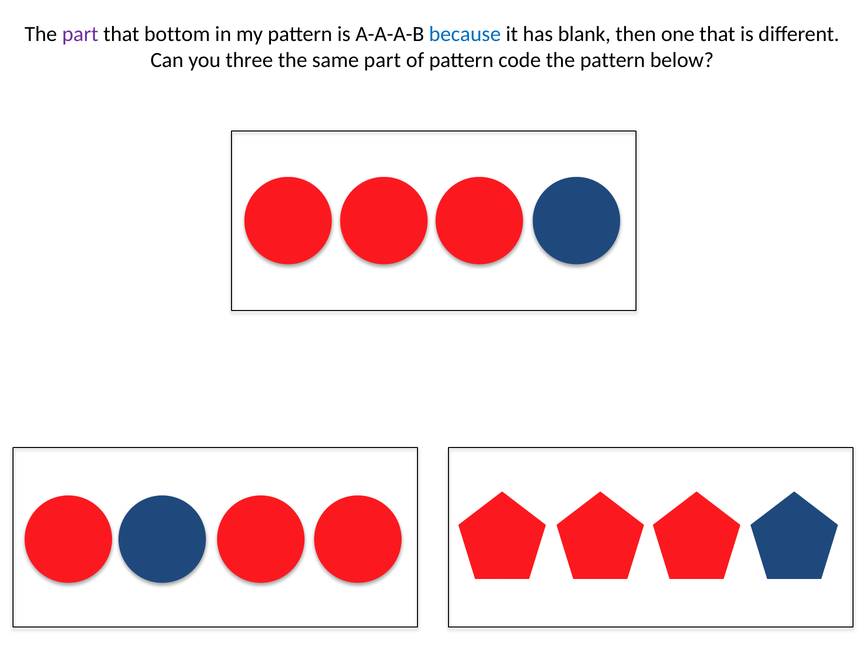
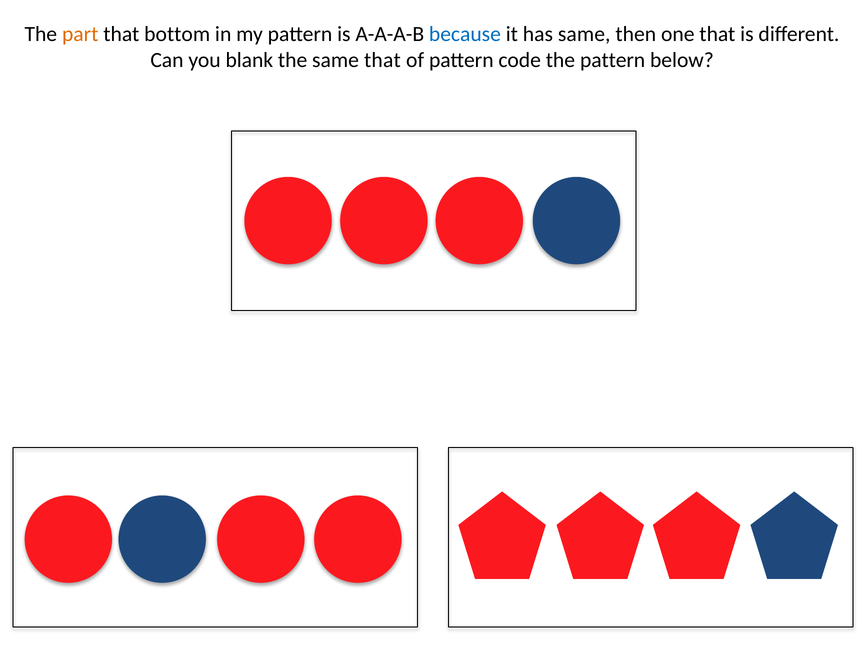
part colour: purple -> orange (80, 34)
has blank: blank -> same (584, 34)
three: three -> blank (249, 60)
same part: part -> that (382, 60)
